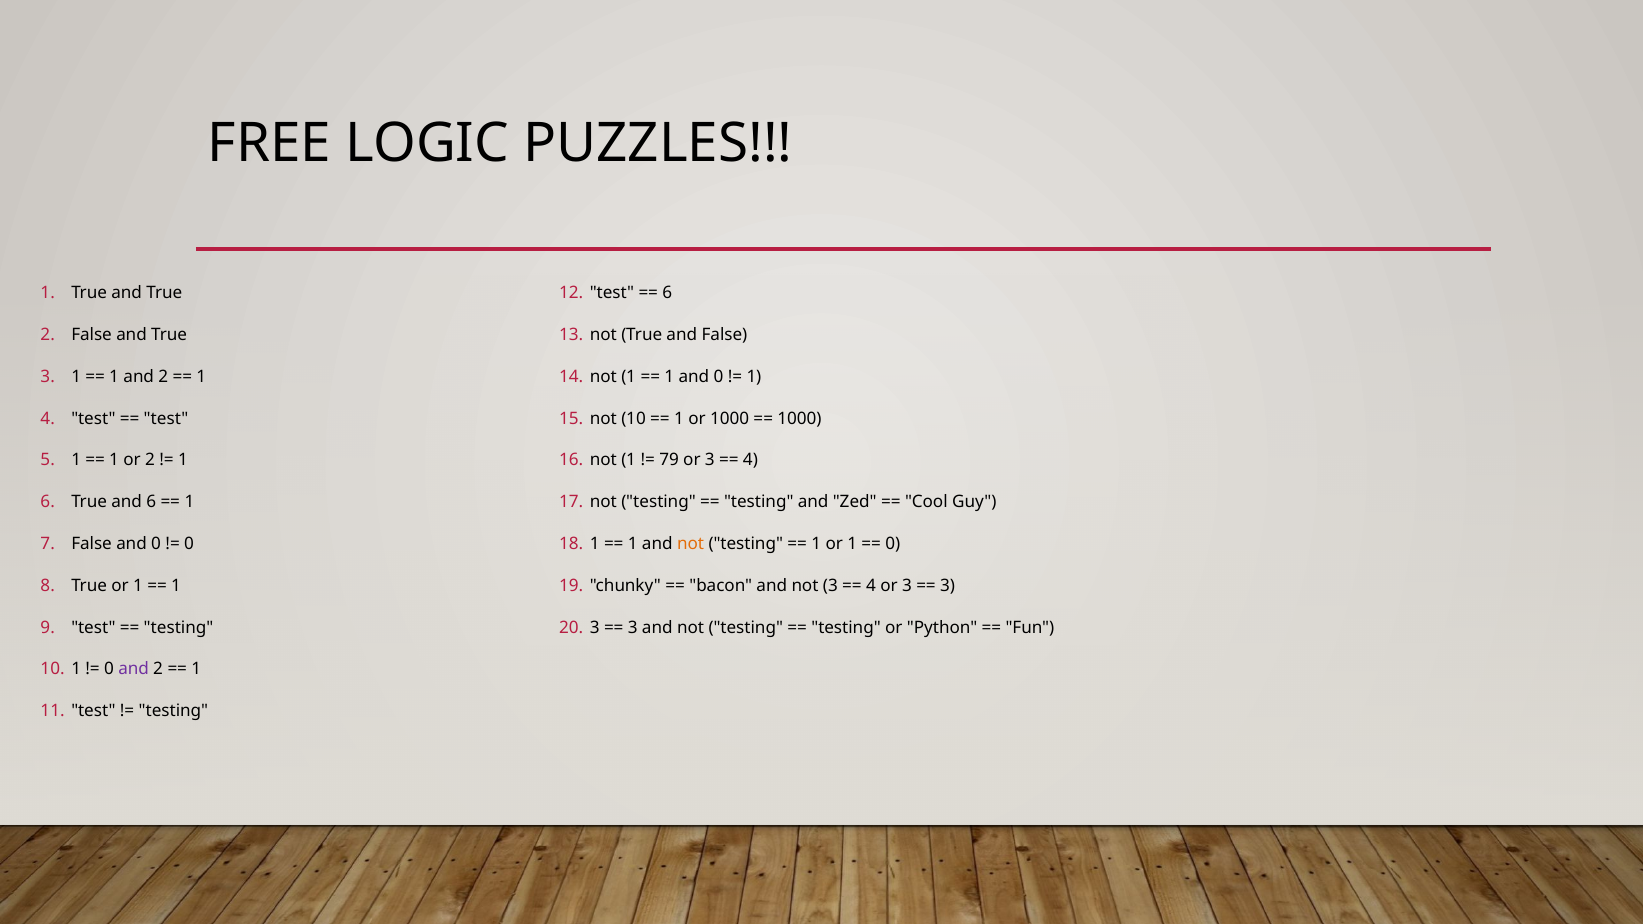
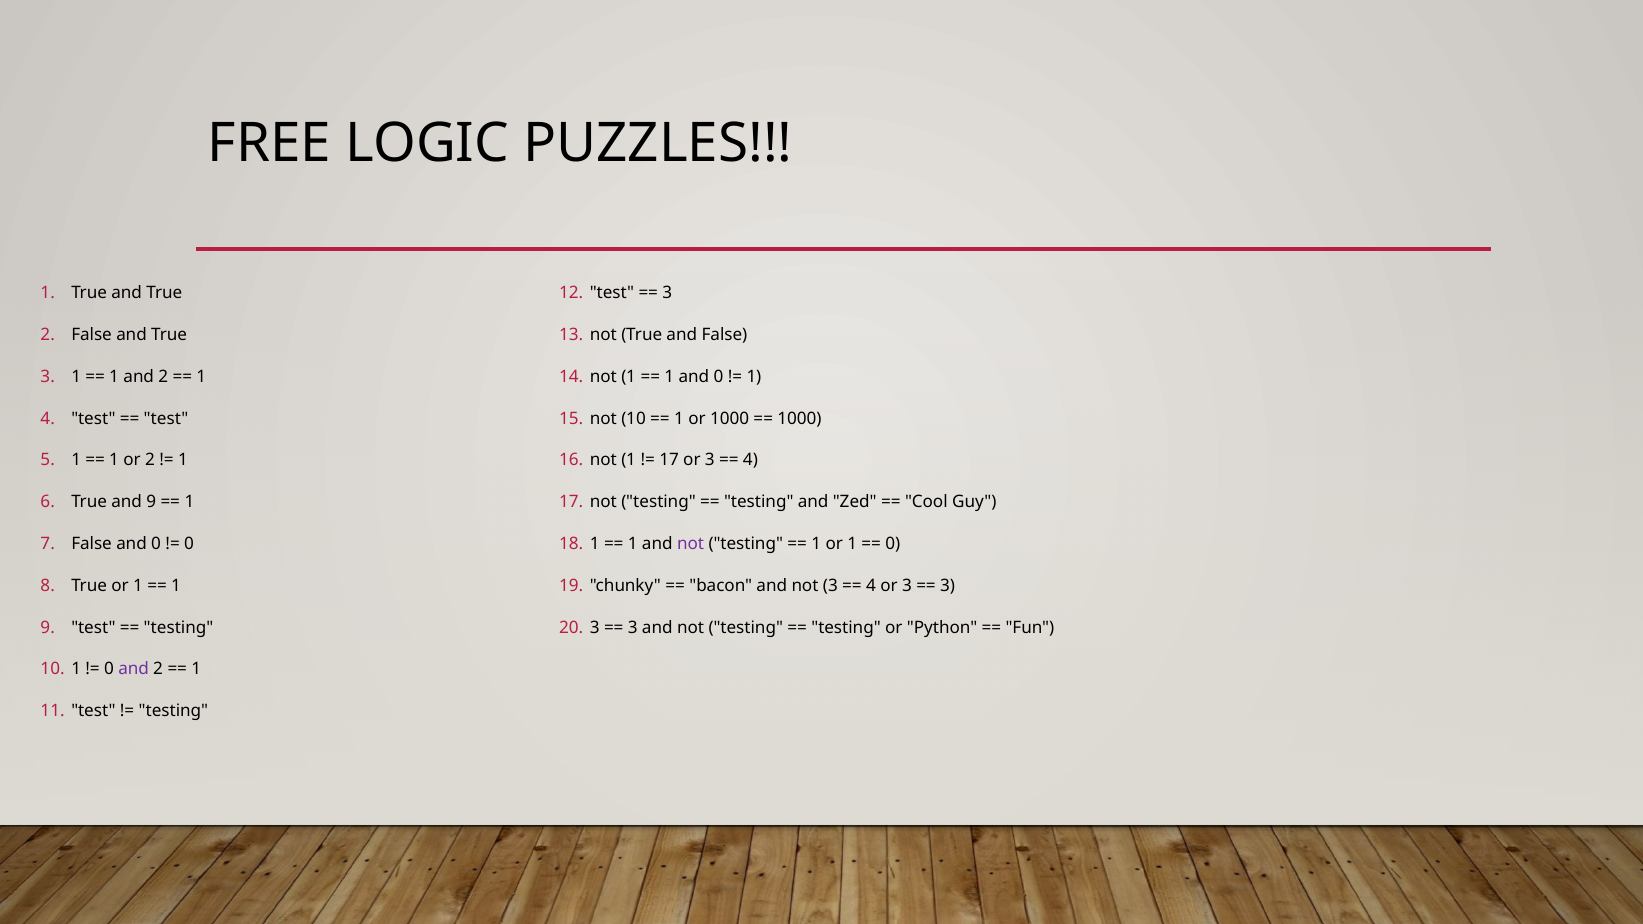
6: 6 -> 3 (667, 293)
79: 79 -> 17 (669, 460)
and 6: 6 -> 9 (151, 502)
not colour: orange -> purple (691, 544)
